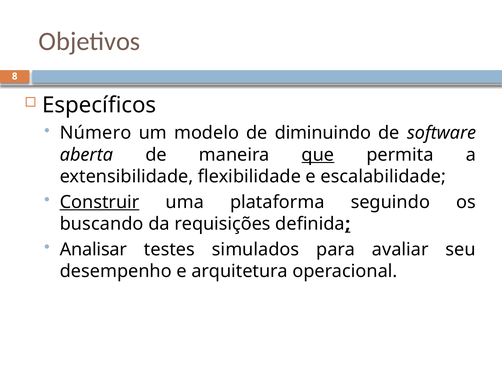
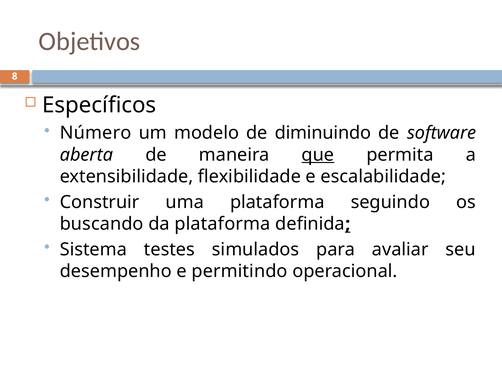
Construir underline: present -> none (100, 202)
da requisições: requisições -> plataforma (222, 224)
Analisar: Analisar -> Sistema (93, 250)
arquitetura: arquitetura -> permitindo (240, 272)
